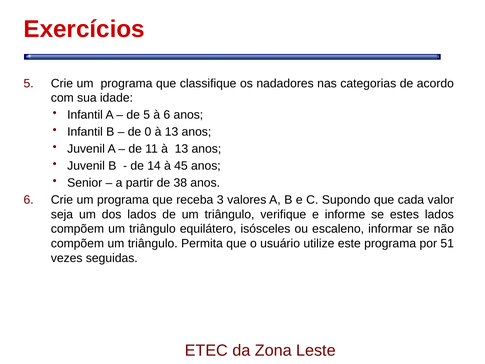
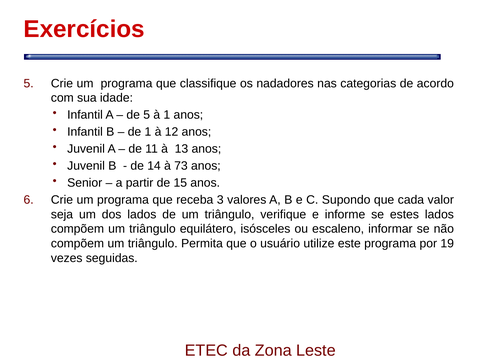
à 6: 6 -> 1 (167, 115)
de 0: 0 -> 1 (148, 132)
13: 13 -> 12 (172, 132)
45: 45 -> 73 (181, 166)
38: 38 -> 15 (180, 183)
51: 51 -> 19 (447, 243)
